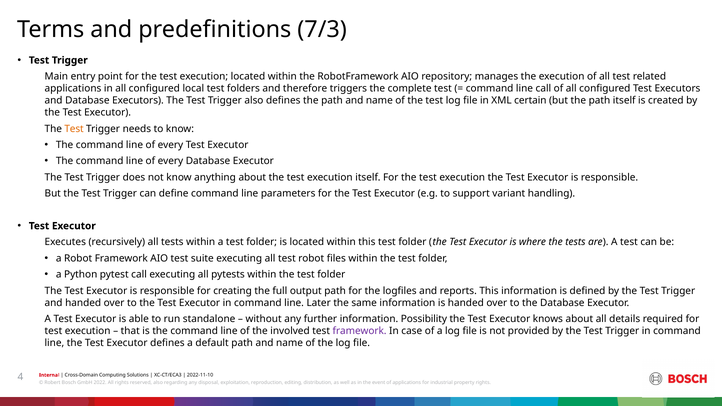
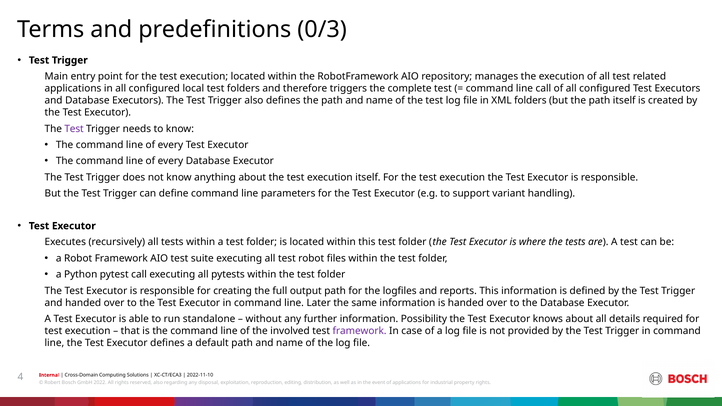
7/3: 7/3 -> 0/3 (322, 29)
XML certain: certain -> folders (530, 101)
Test colour: orange -> purple (74, 129)
